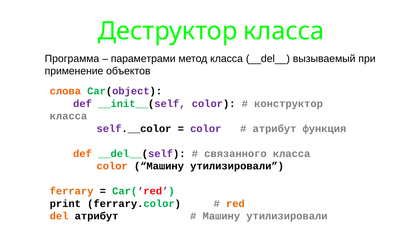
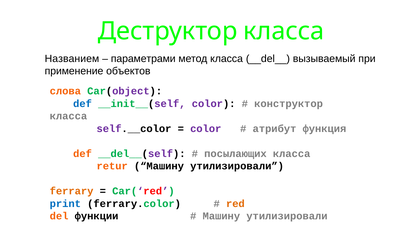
Программа: Программа -> Названием (72, 59)
def colour: purple -> blue (82, 104)
связанного: связанного -> посылающих (235, 154)
color: color -> retur (112, 166)
print colour: black -> blue (65, 204)
del атрибут: атрибут -> функции (97, 216)
